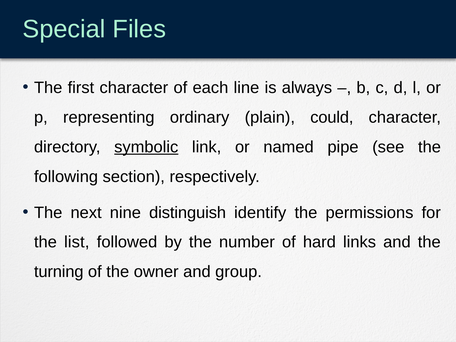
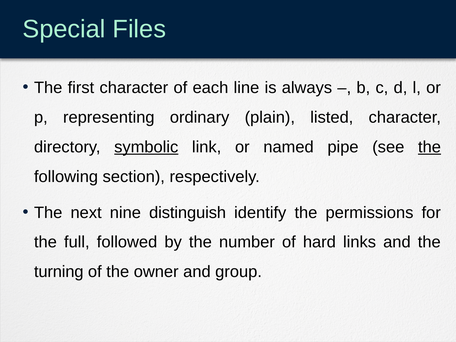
could: could -> listed (332, 117)
the underline: none -> present (430, 147)
list: list -> full (77, 242)
